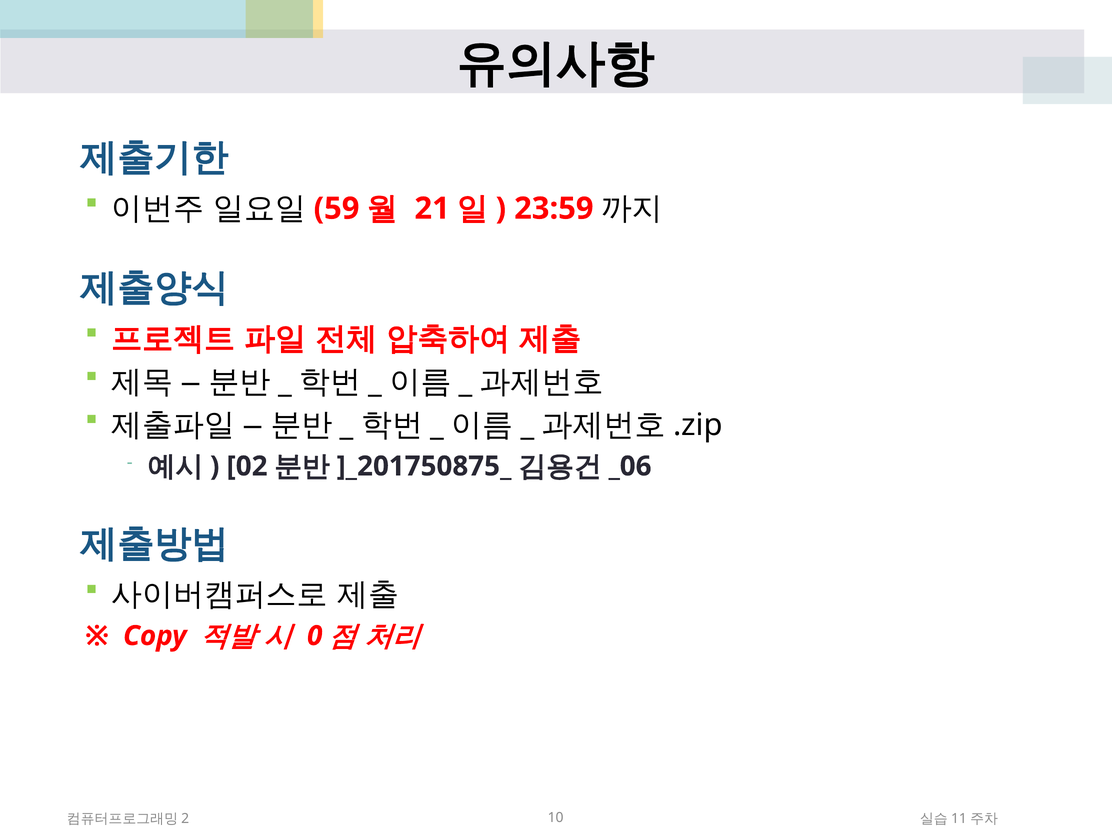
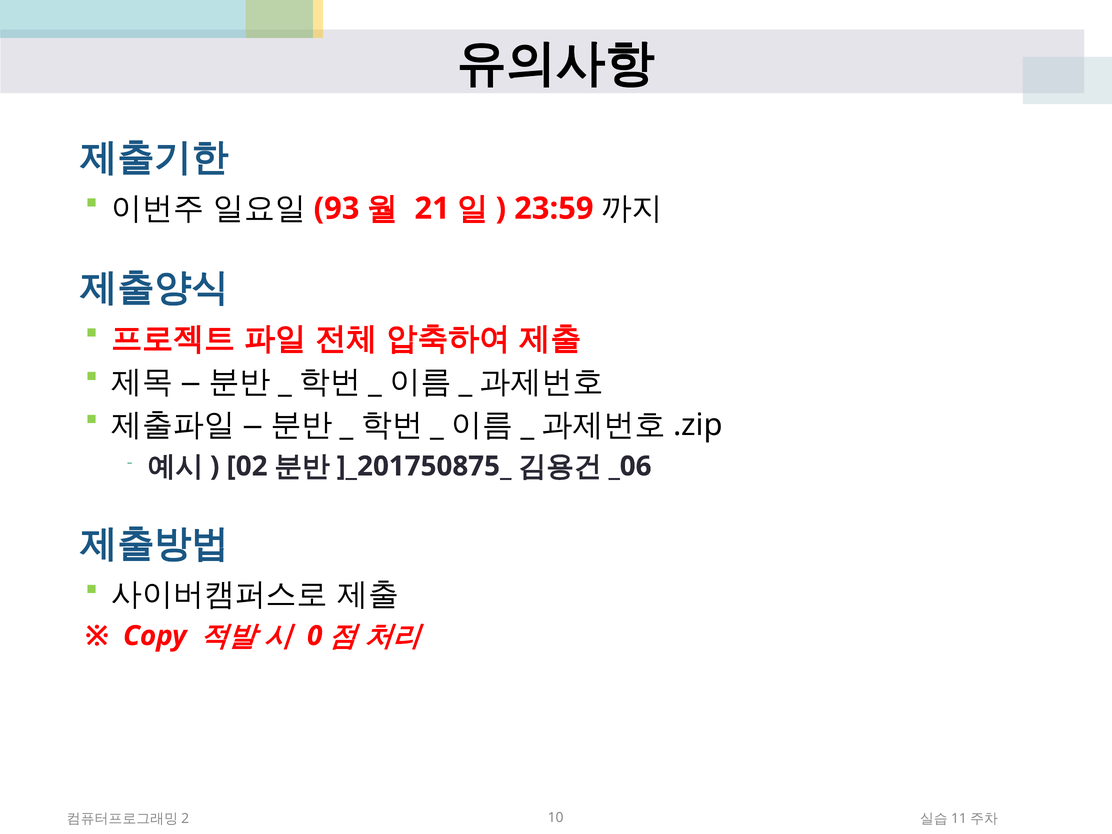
59: 59 -> 93 (337, 209)
